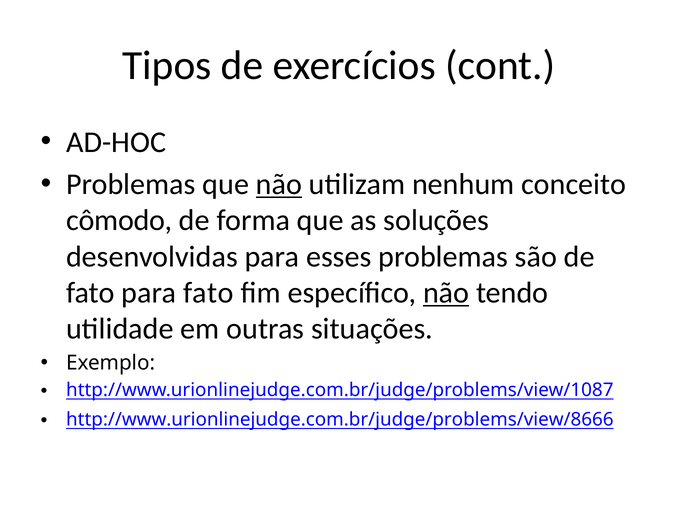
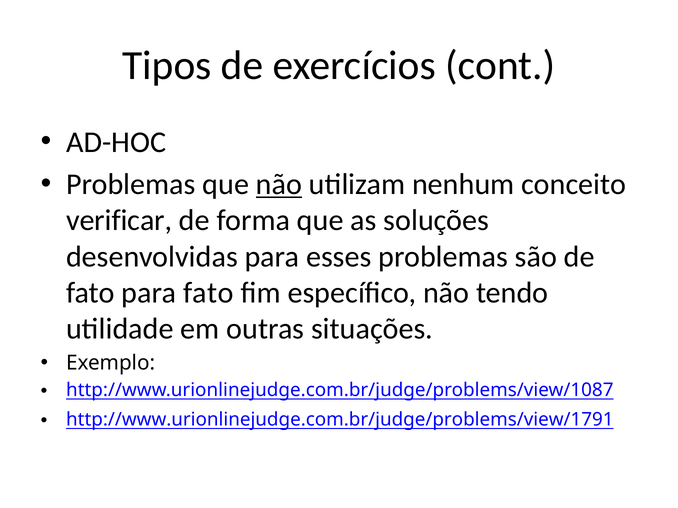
cômodo: cômodo -> verificar (119, 221)
não underline: present -> none (446, 293)
http://www.urionlinejudge.com.br/judge/problems/view/8666: http://www.urionlinejudge.com.br/judge/problems/view/8666 -> http://www.urionlinejudge.com.br/judge/problems/view/1791 (340, 420)
